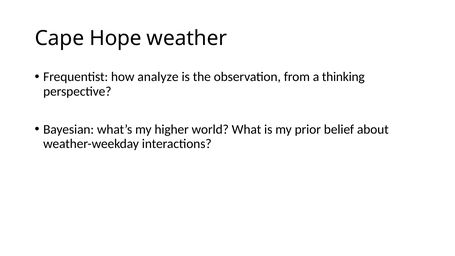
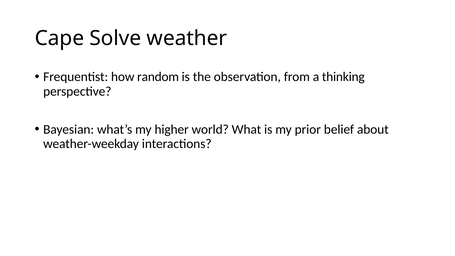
Hope: Hope -> Solve (115, 38)
analyze: analyze -> random (158, 77)
